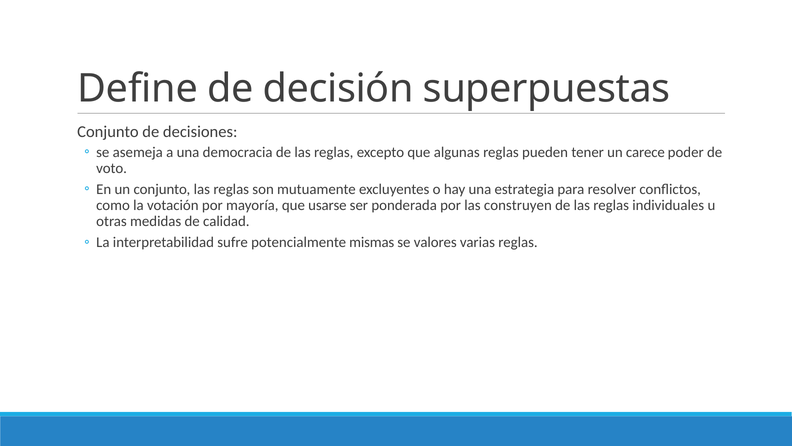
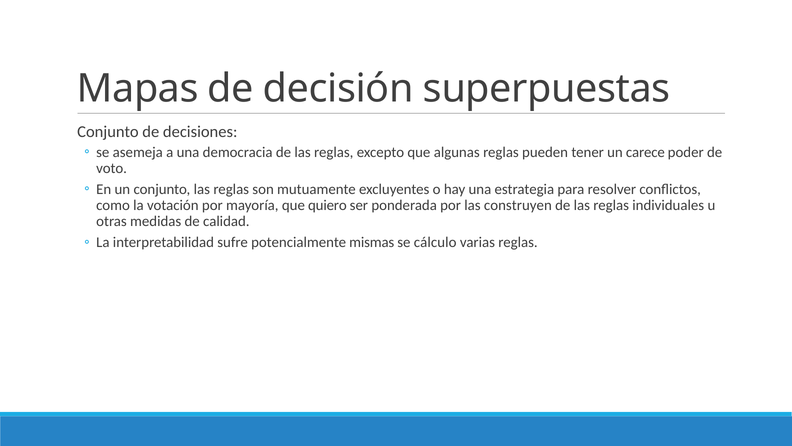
Define: Define -> Mapas (138, 89)
usarse: usarse -> quiero (327, 205)
valores: valores -> cálculo (435, 242)
